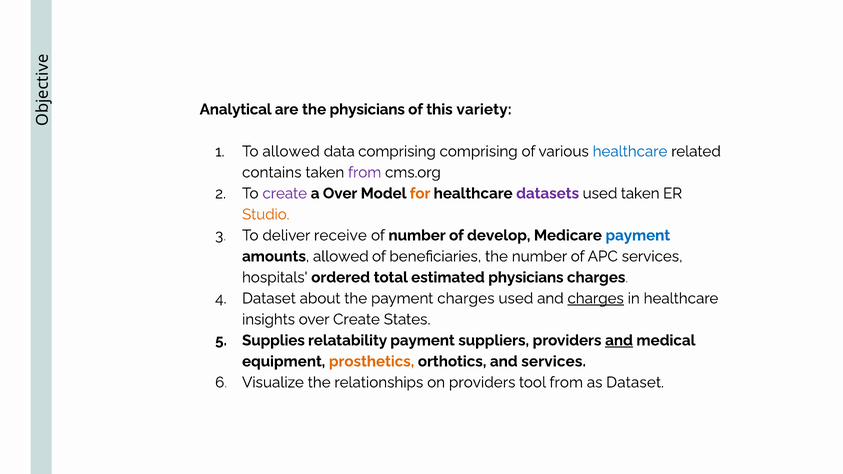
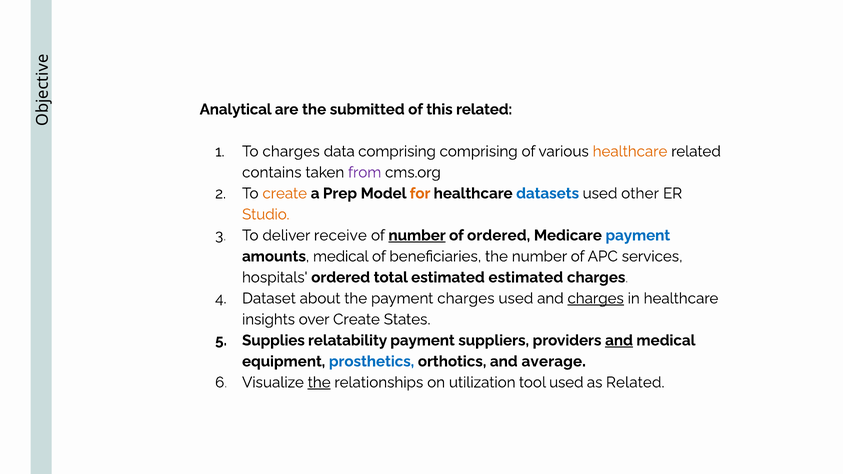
the physicians: physicians -> submitted (367, 109)
this variety: variety -> related (484, 109)
To allowed: allowed -> charges (291, 151)
healthcare colour: blue -> orange (630, 151)
create colour: purple -> orange (285, 193)
a Over: Over -> Prep (340, 193)
datasets colour: purple -> blue (548, 193)
used taken: taken -> other (640, 193)
number underline: none -> present (417, 235)
of develop: develop -> ordered (499, 235)
amounts allowed: allowed -> medical (341, 256)
estimated physicians: physicians -> estimated (526, 277)
prosthetics colour: orange -> blue (372, 362)
and services: services -> average (554, 362)
the underline: none -> present (319, 383)
on providers: providers -> utilization (482, 383)
tool from: from -> used (566, 383)
as Dataset: Dataset -> Related (635, 383)
